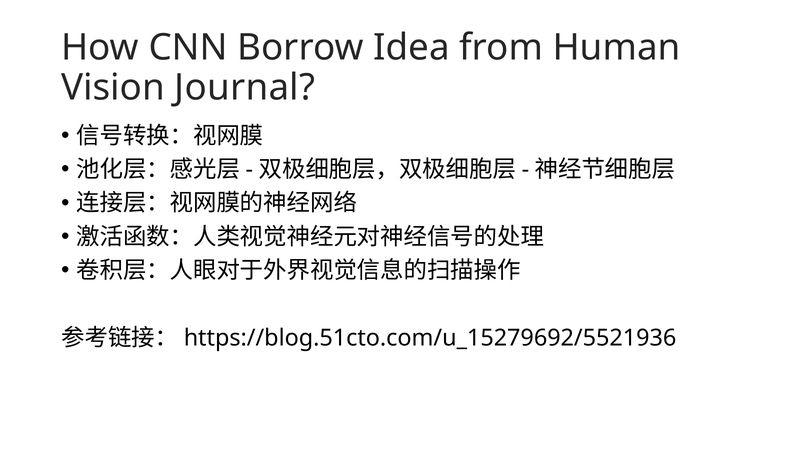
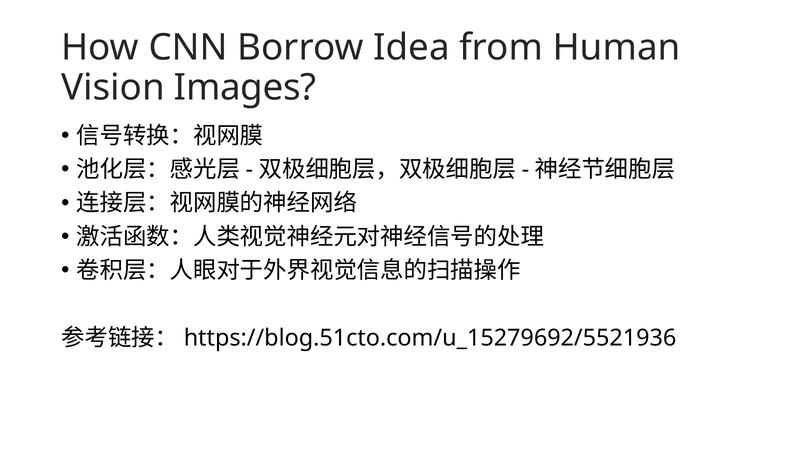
Journal: Journal -> Images (245, 87)
